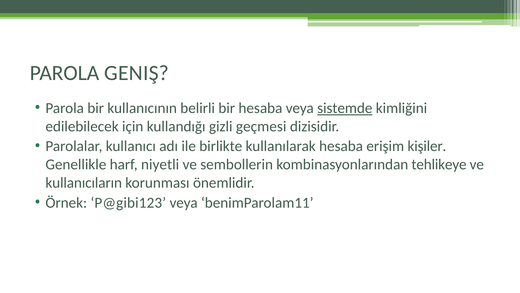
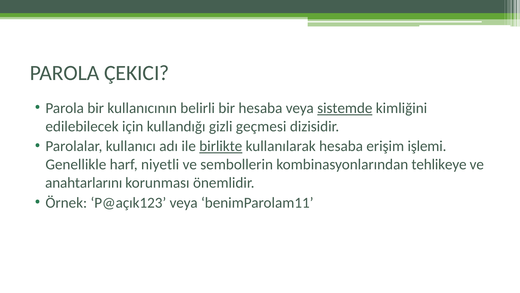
GENIŞ: GENIŞ -> ÇEKICI (137, 73)
birlikte underline: none -> present (221, 146)
kişiler: kişiler -> işlemi (427, 146)
kullanıcıların: kullanıcıların -> anahtarlarını (84, 182)
P@gibi123: P@gibi123 -> P@açık123 (128, 202)
